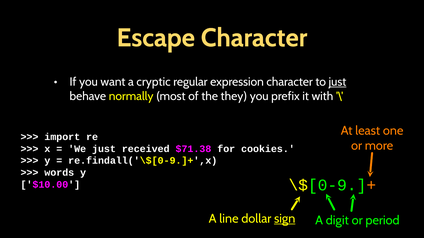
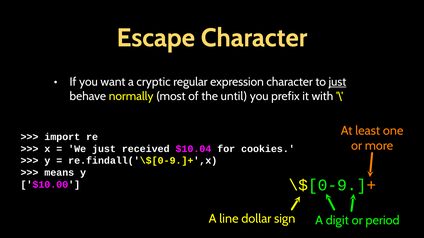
they: they -> until (234, 96)
$71.38: $71.38 -> $10.04 (193, 149)
words: words -> means (59, 173)
sign underline: present -> none (285, 219)
